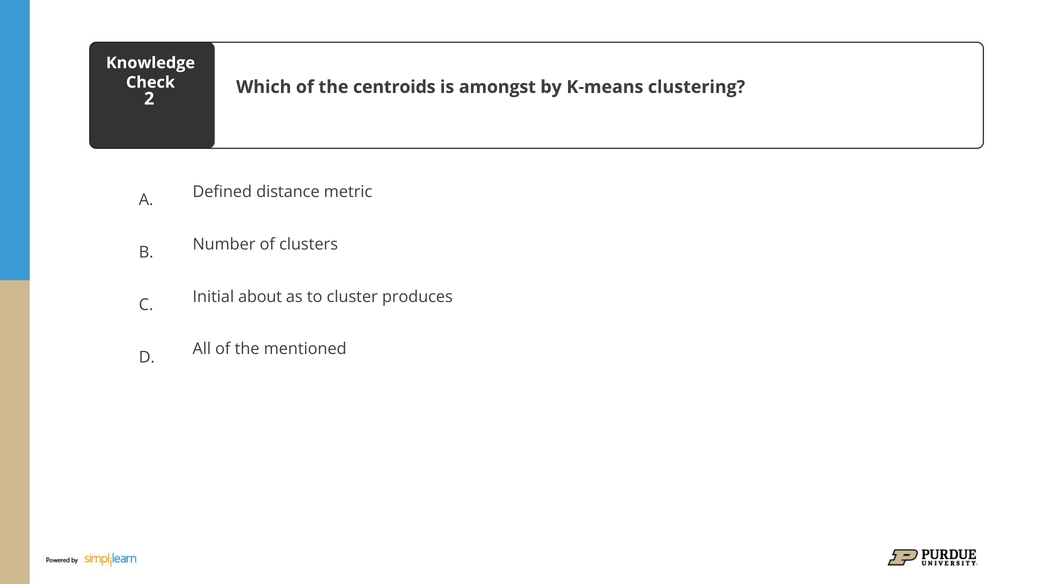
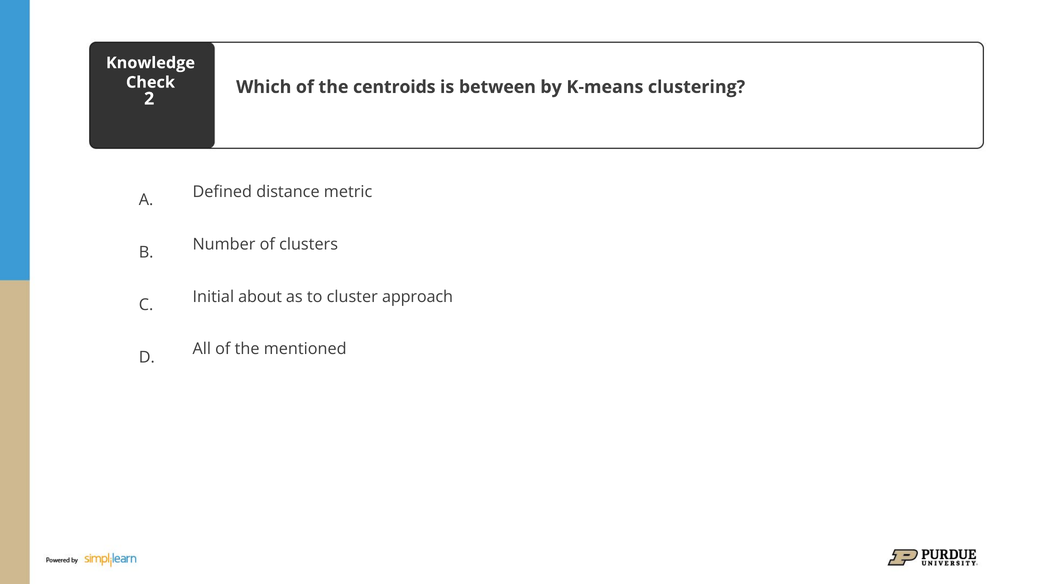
amongst: amongst -> between (497, 87)
produces: produces -> approach (418, 297)
